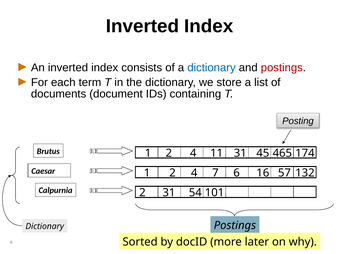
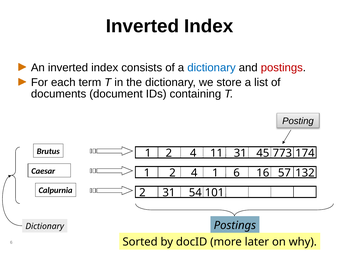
465: 465 -> 773 (282, 153)
4 7: 7 -> 1 (215, 173)
